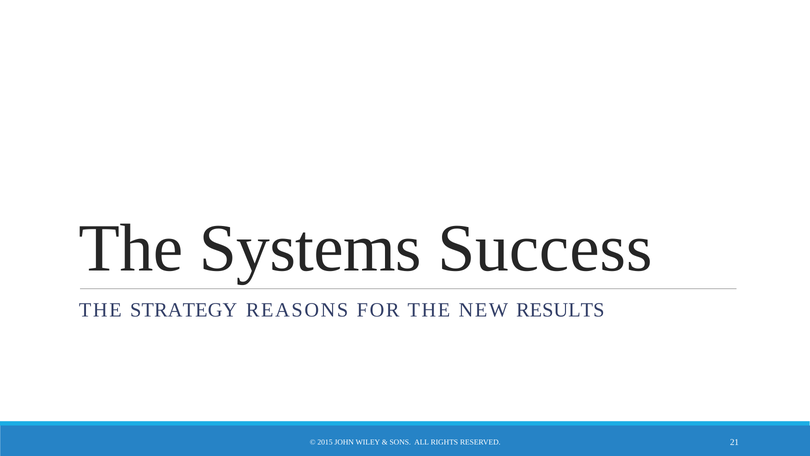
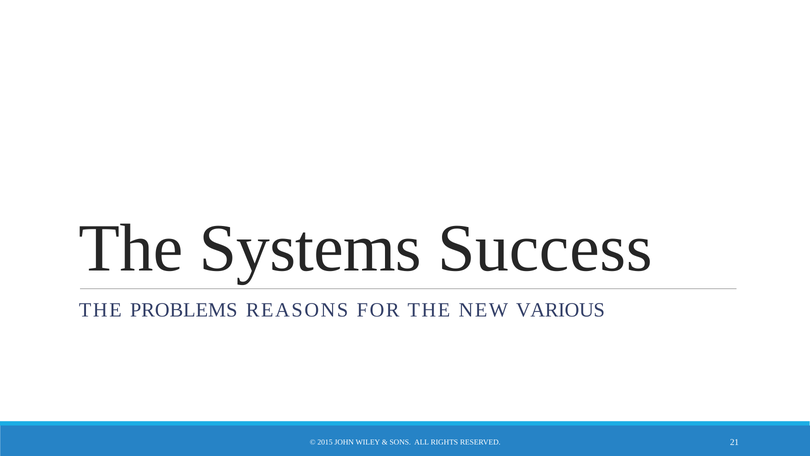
STRATEGY: STRATEGY -> PROBLEMS (184, 310)
RESULTS: RESULTS -> VARIOUS (560, 310)
